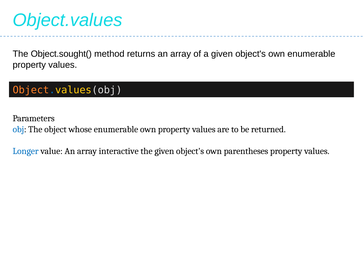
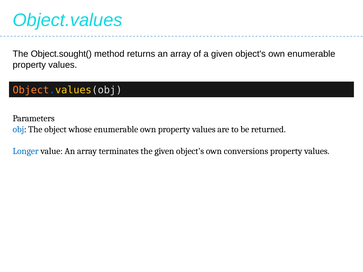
interactive: interactive -> terminates (119, 151)
parentheses: parentheses -> conversions (246, 151)
